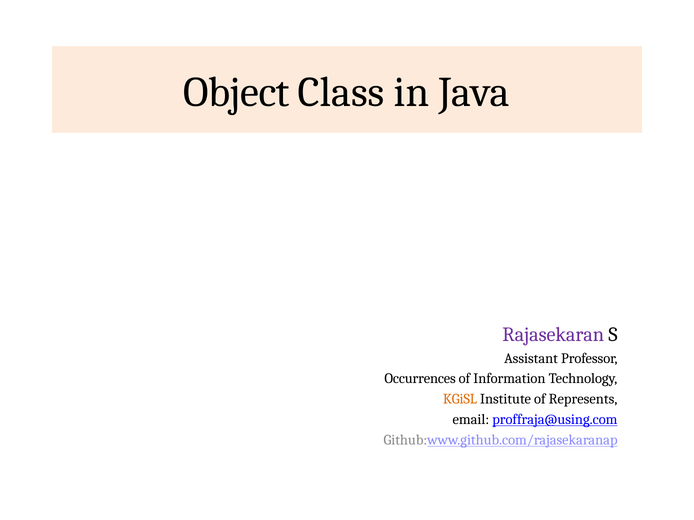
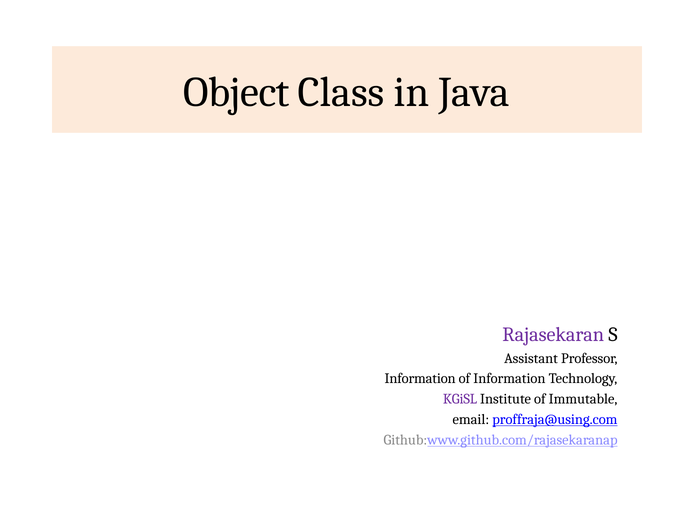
Occurrences: Occurrences -> Information (420, 379)
KGiSL colour: orange -> purple (460, 399)
Represents: Represents -> Immutable (583, 399)
